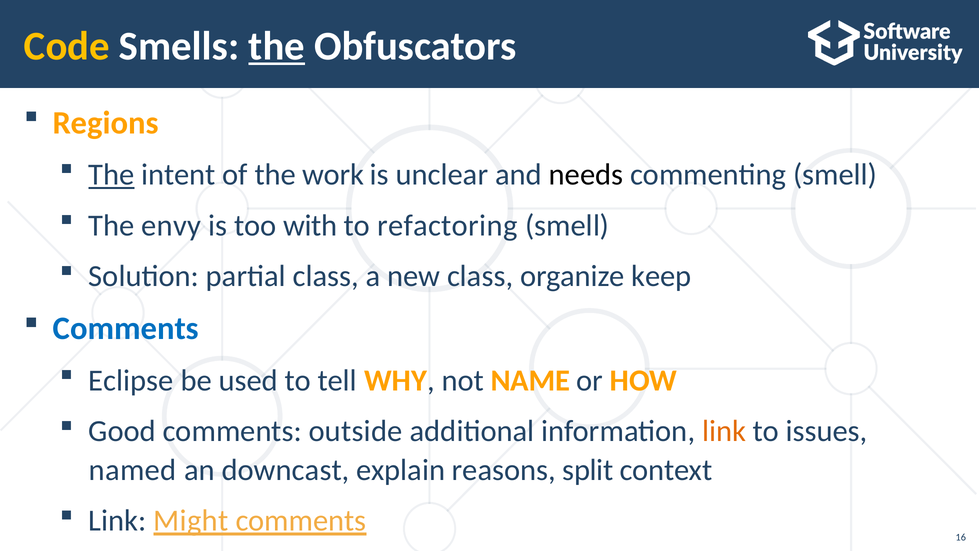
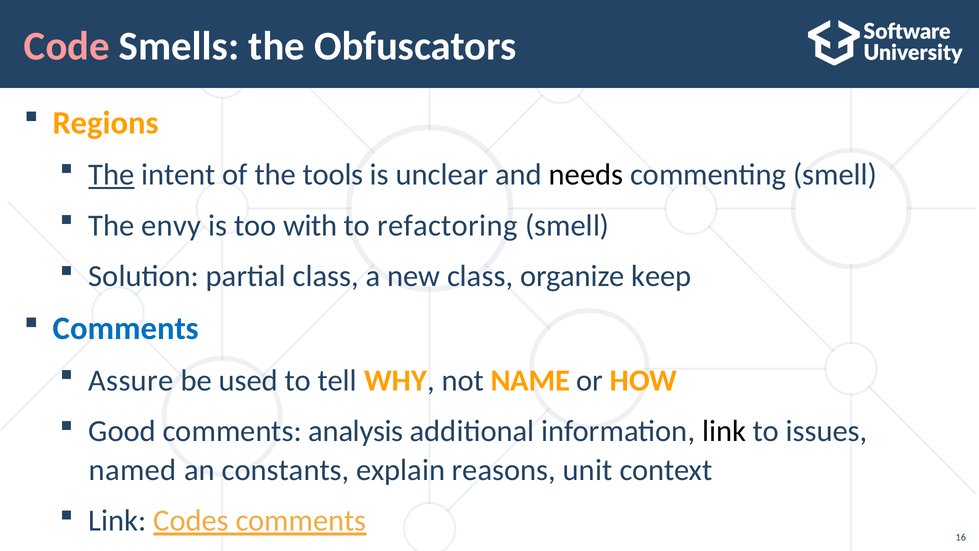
Code colour: yellow -> pink (67, 46)
the underline: present -> none (277, 46)
work: work -> tools (333, 175)
Eclipse: Eclipse -> Assure (131, 380)
outside: outside -> analysis (356, 431)
link colour: orange -> black (724, 431)
downcast: downcast -> constants (286, 470)
split: split -> unit (588, 470)
Might: Might -> Codes (191, 520)
